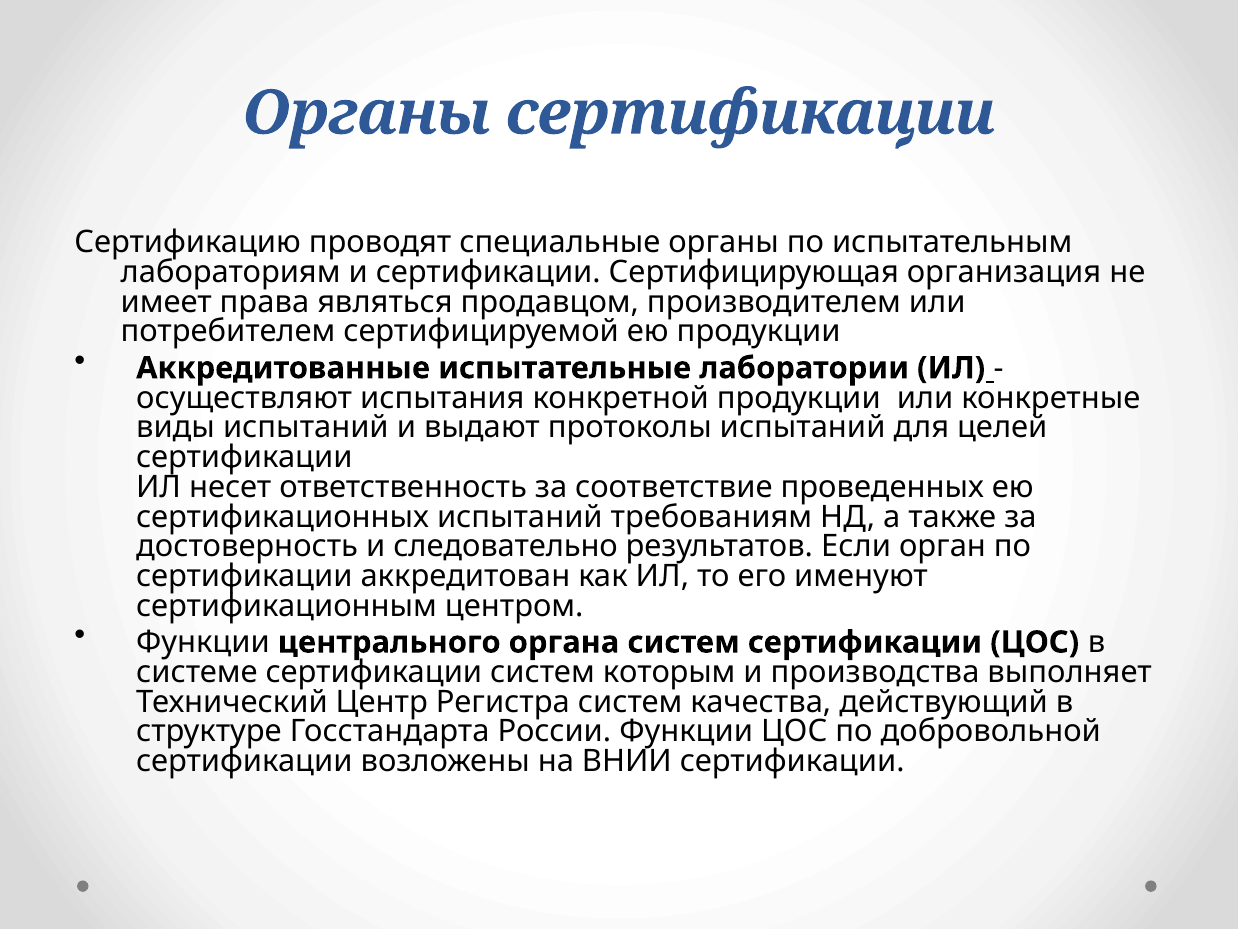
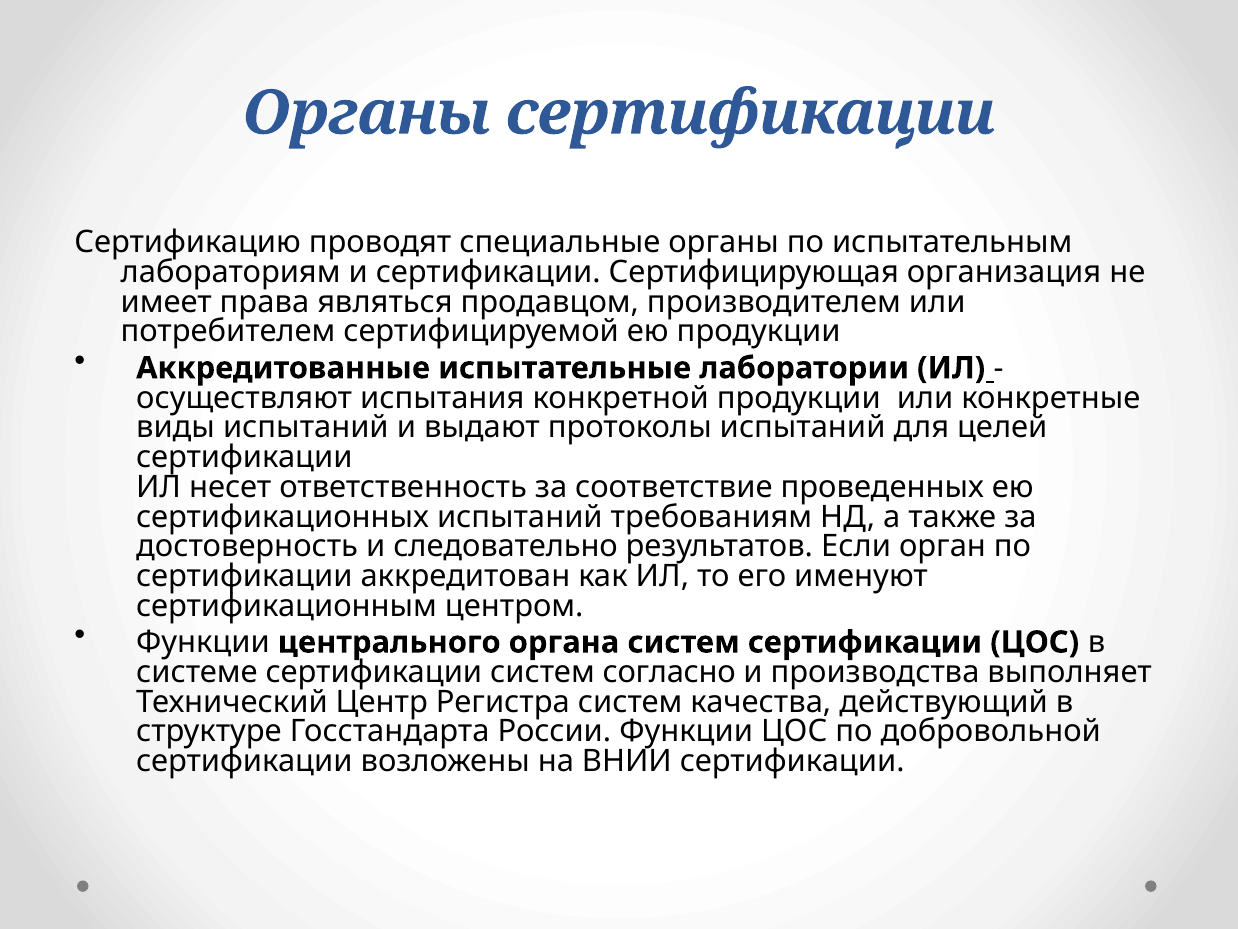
которым: которым -> согласно (669, 672)
